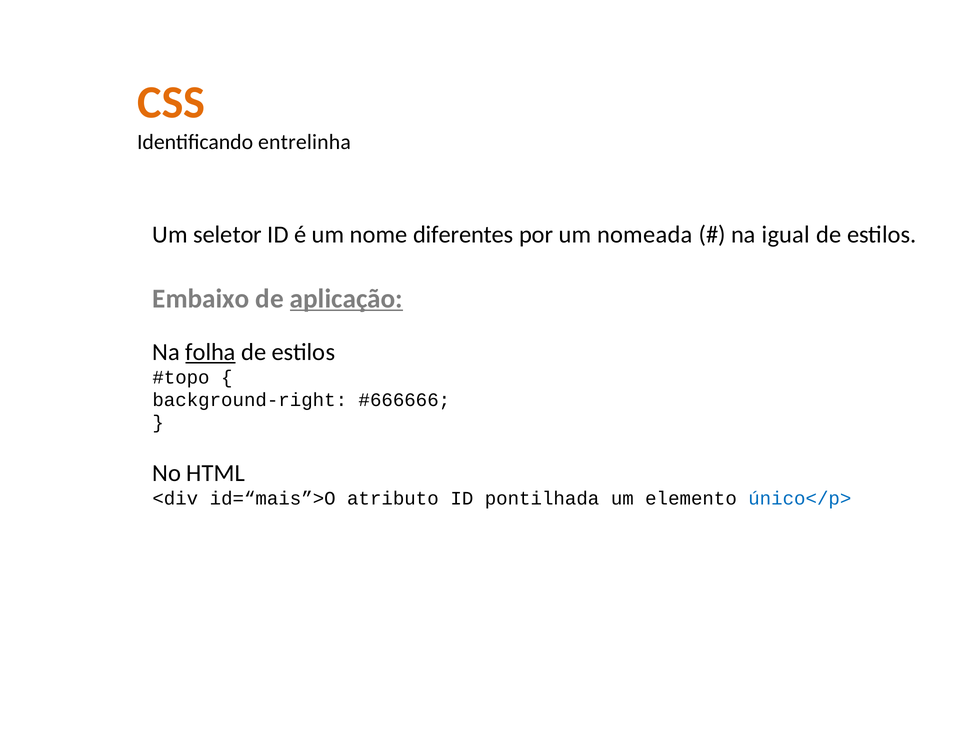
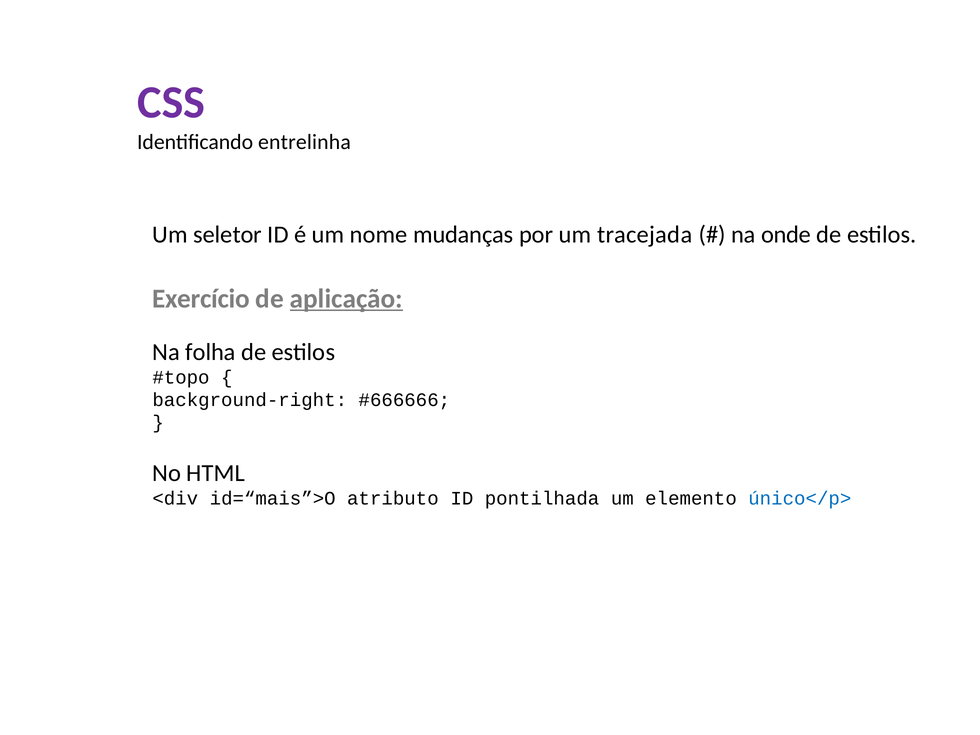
CSS colour: orange -> purple (171, 103)
diferentes: diferentes -> mudanças (463, 235)
nomeada: nomeada -> tracejada (645, 235)
igual: igual -> onde (786, 235)
Embaixo: Embaixo -> Exercício (201, 299)
folha underline: present -> none (210, 352)
